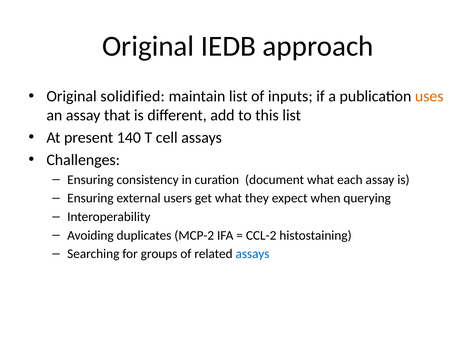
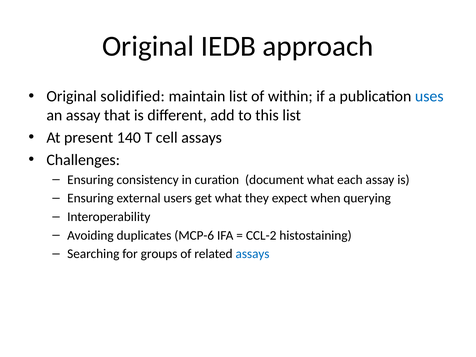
inputs: inputs -> within (290, 96)
uses colour: orange -> blue (429, 96)
MCP-2: MCP-2 -> MCP-6 (194, 235)
